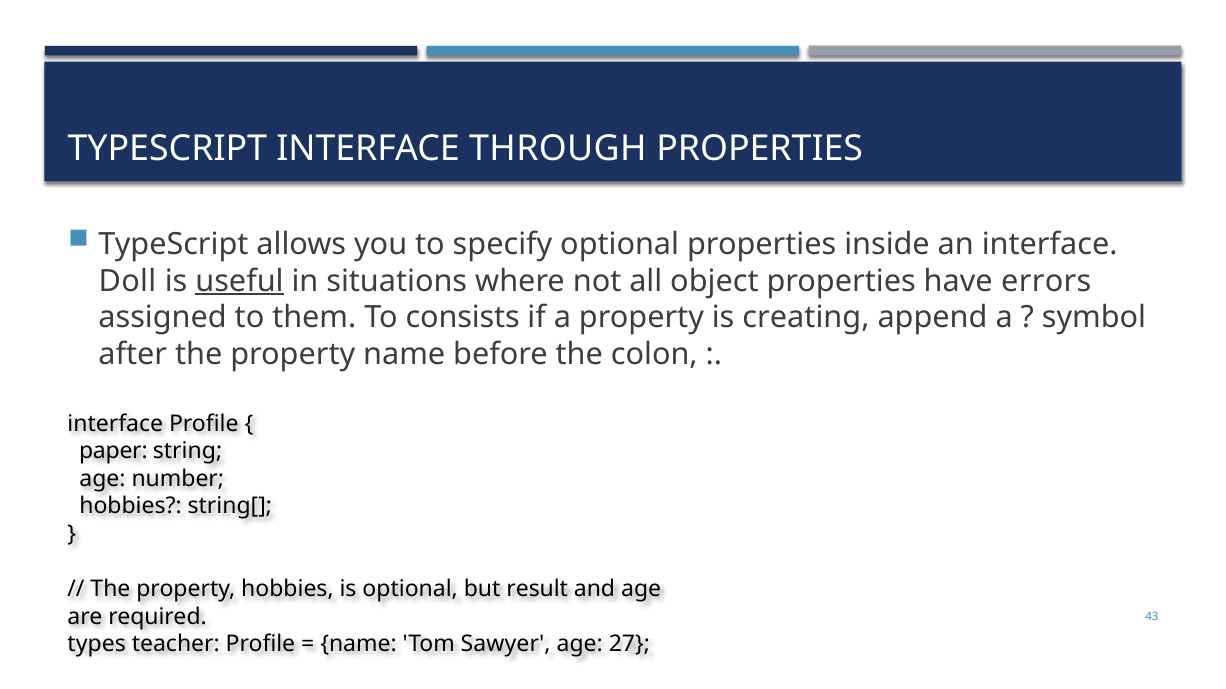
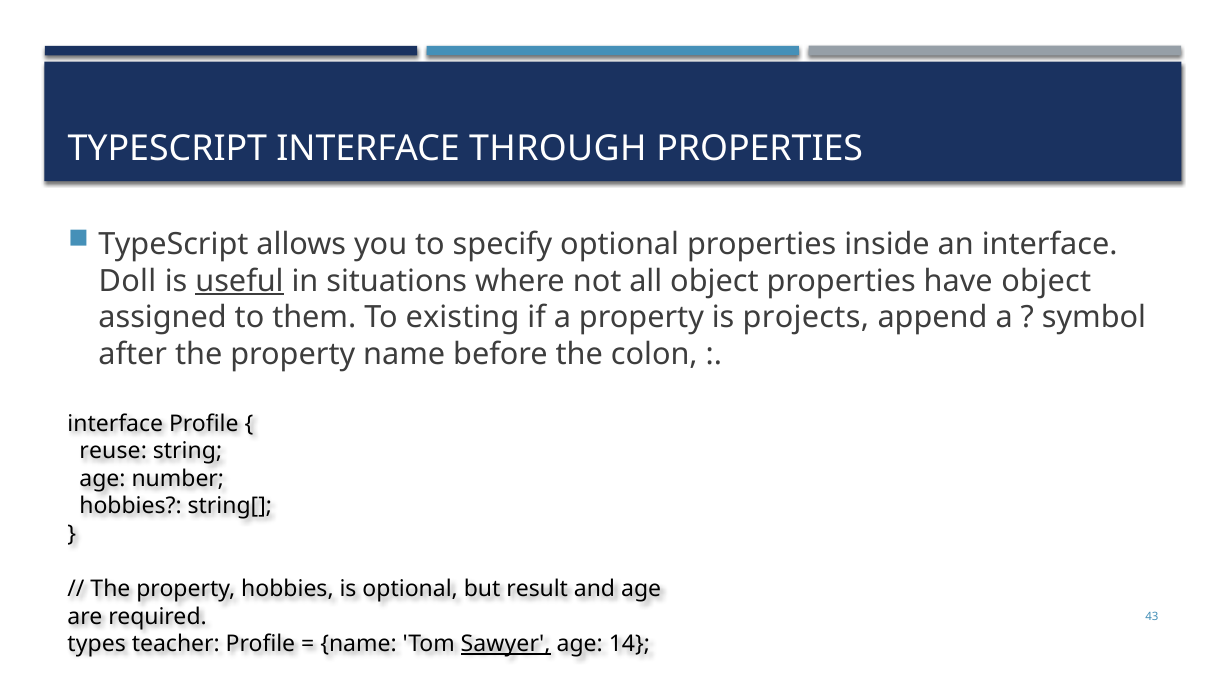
have errors: errors -> object (1046, 281)
consists: consists -> existing (463, 318)
creating: creating -> projects (806, 318)
paper: paper -> reuse (113, 452)
Sawyer underline: none -> present (506, 645)
27: 27 -> 14 (629, 645)
